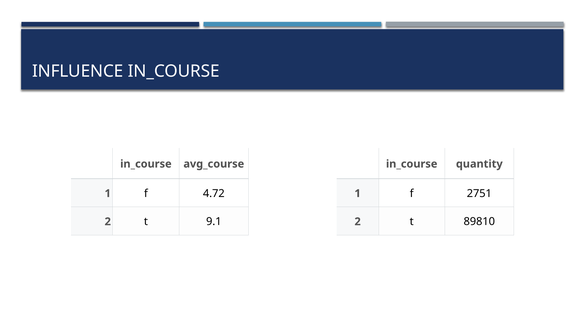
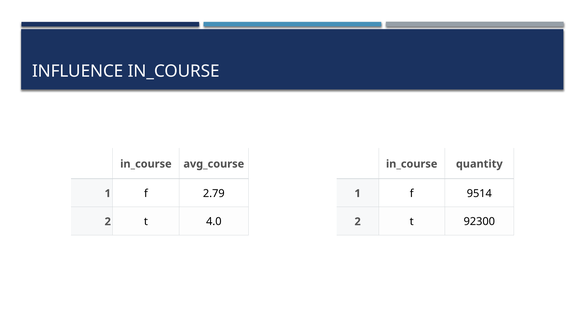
4.72: 4.72 -> 2.79 (214, 193)
2751: 2751 -> 9514 (479, 193)
9.1: 9.1 -> 4.0 (214, 222)
89810: 89810 -> 92300 (479, 222)
